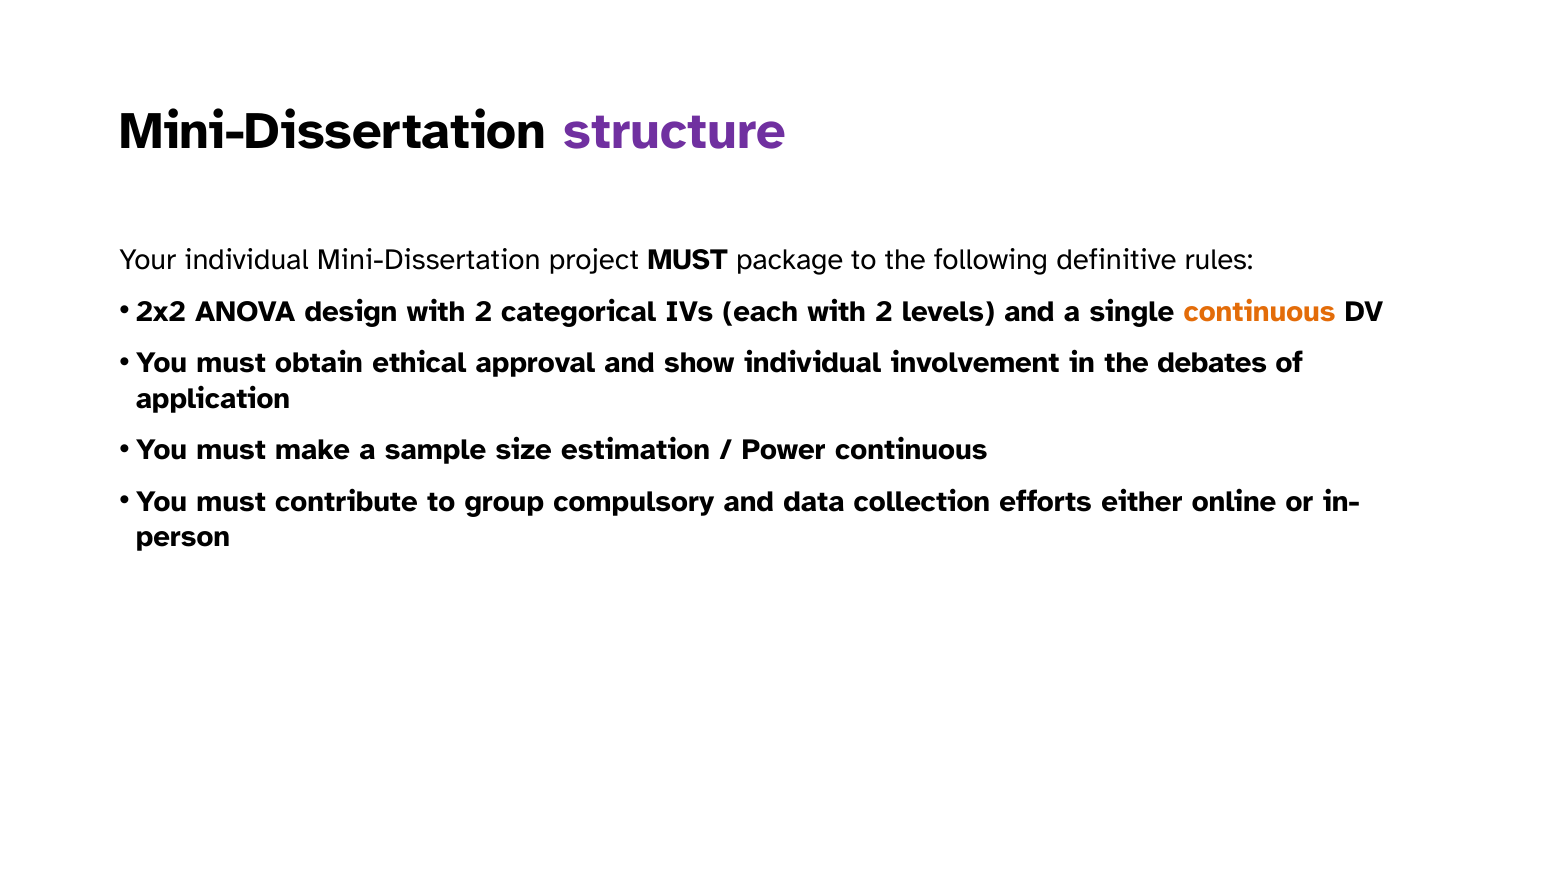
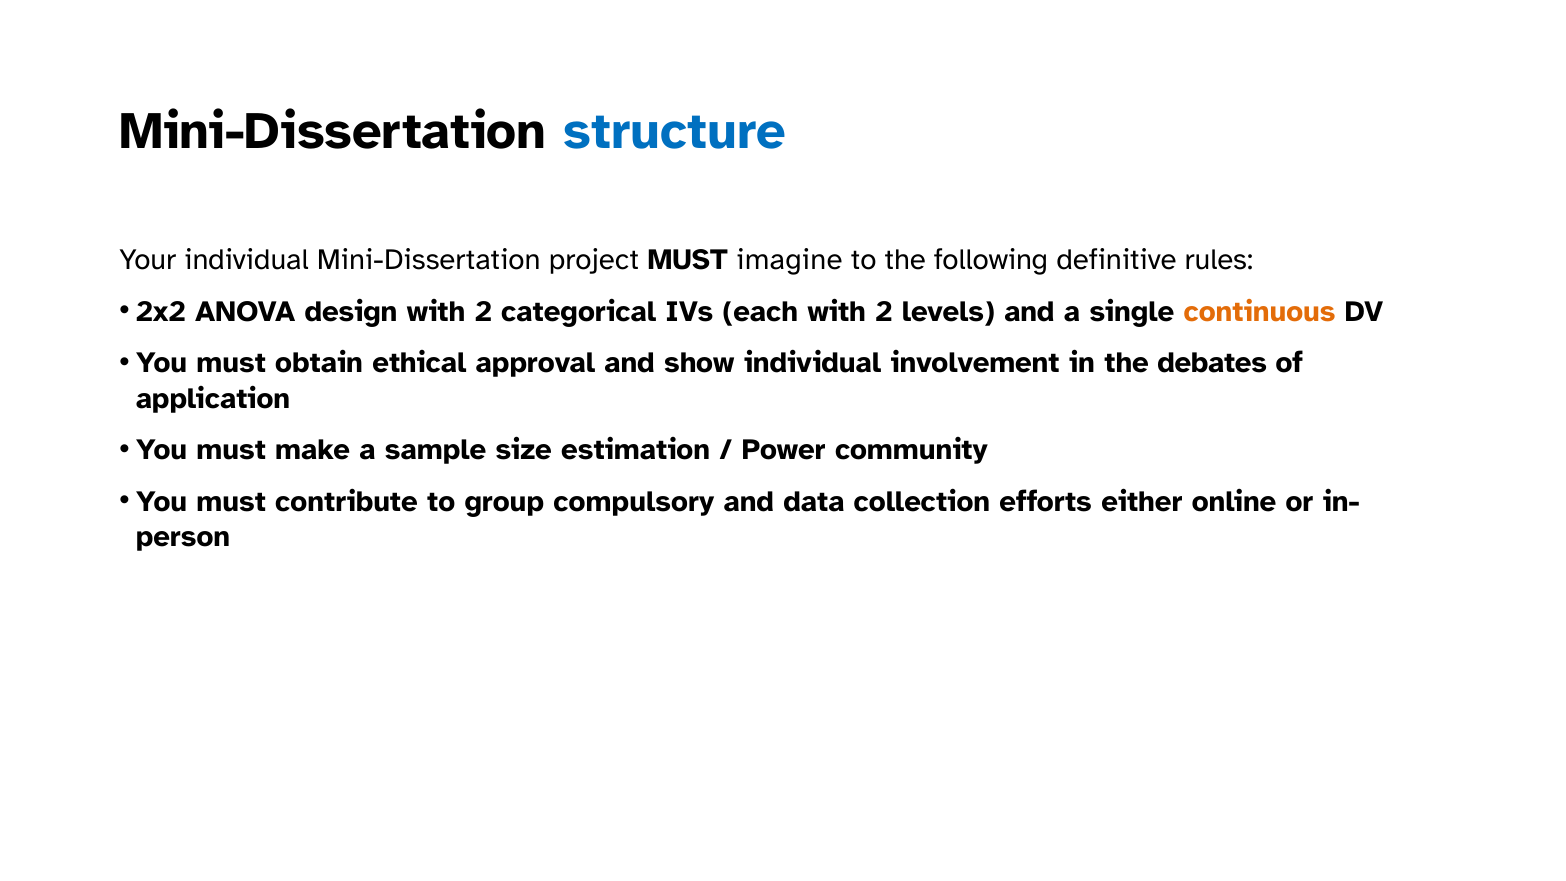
structure colour: purple -> blue (675, 132)
package: package -> imagine (789, 260)
Power continuous: continuous -> community (911, 450)
